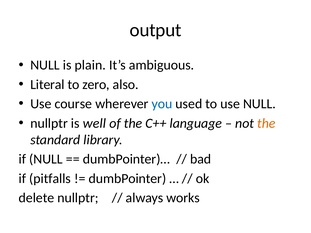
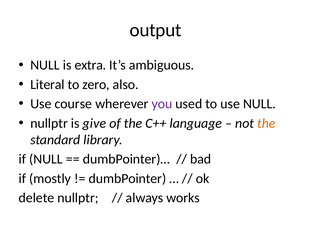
plain: plain -> extra (90, 65)
you colour: blue -> purple (162, 104)
well: well -> give (94, 123)
pitfalls: pitfalls -> mostly (50, 179)
